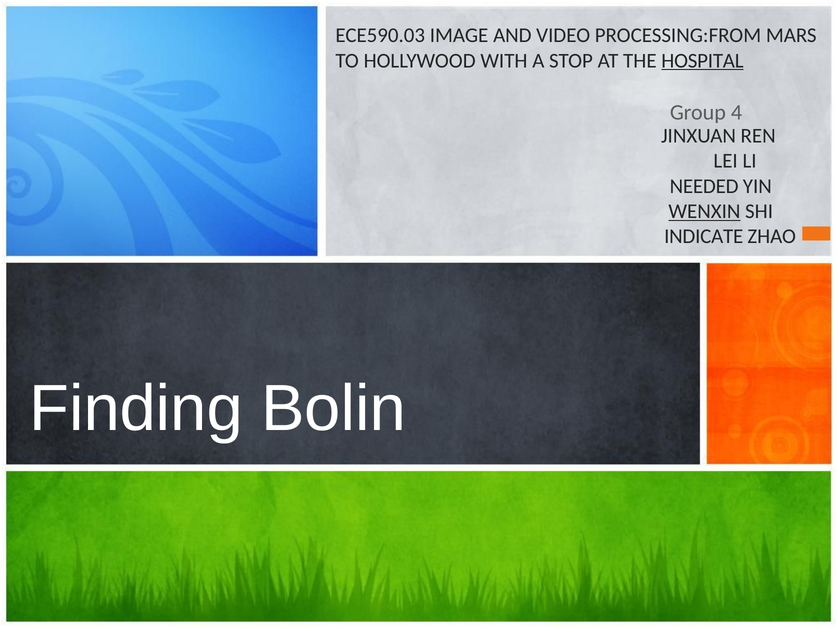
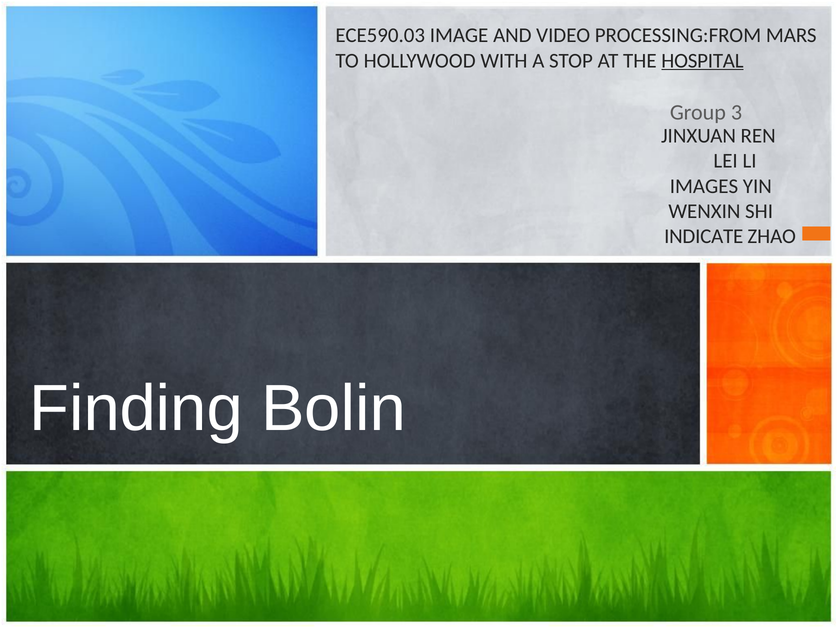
4: 4 -> 3 (736, 112)
NEEDED: NEEDED -> IMAGES (704, 186)
WENXIN underline: present -> none (704, 211)
